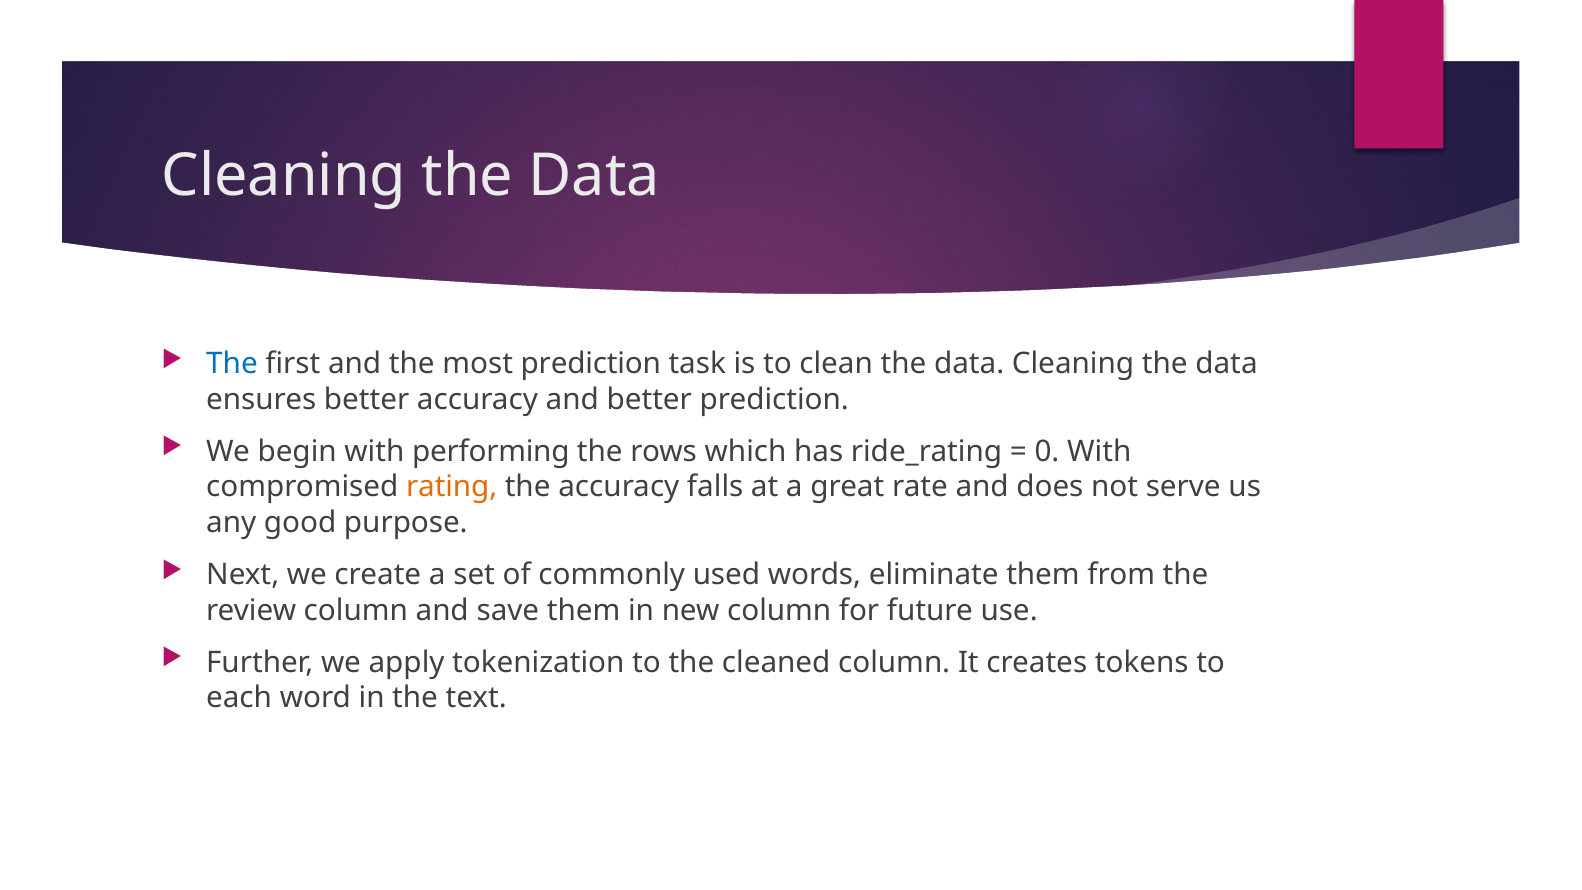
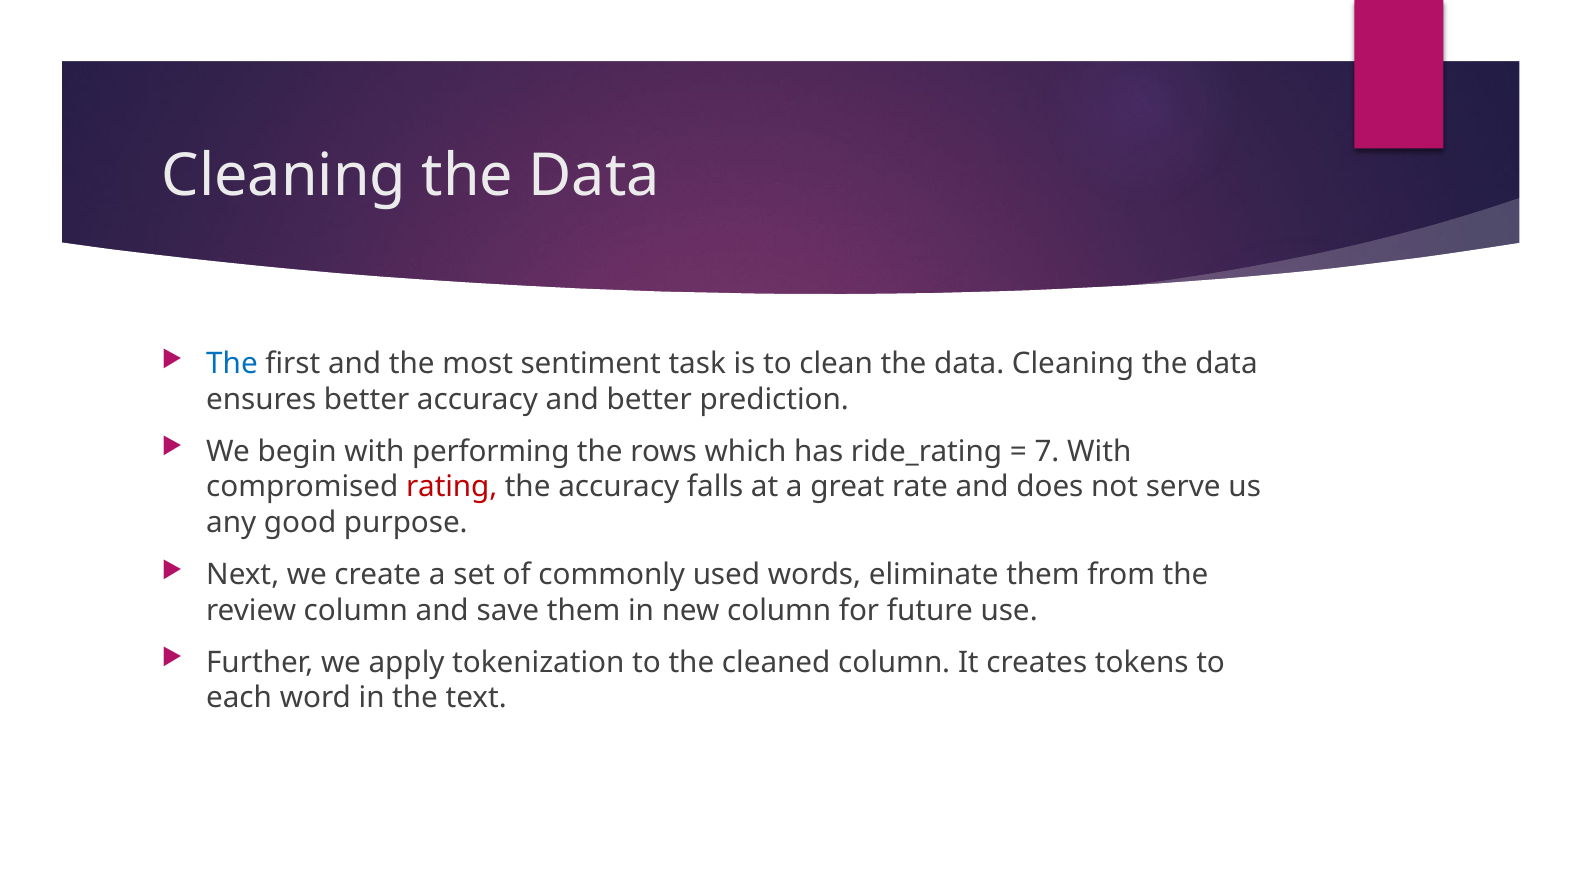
most prediction: prediction -> sentiment (591, 364)
0: 0 -> 7 (1047, 451)
rating colour: orange -> red (452, 487)
